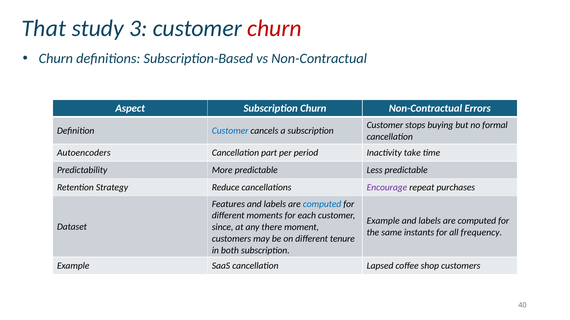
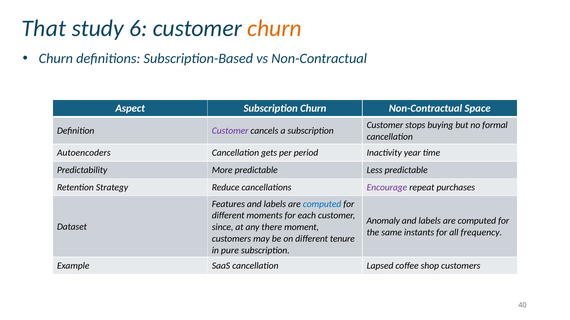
3: 3 -> 6 (138, 28)
churn colour: red -> orange (274, 28)
Errors: Errors -> Space (478, 109)
Customer colour: blue -> purple (230, 131)
part: part -> gets (269, 153)
take: take -> year (412, 153)
Example: Example -> Anomaly (383, 221)
both: both -> pure (230, 251)
